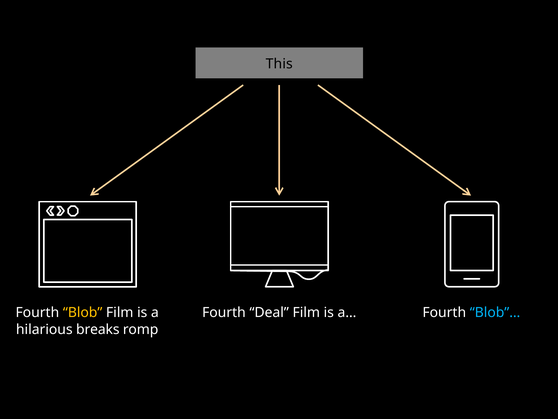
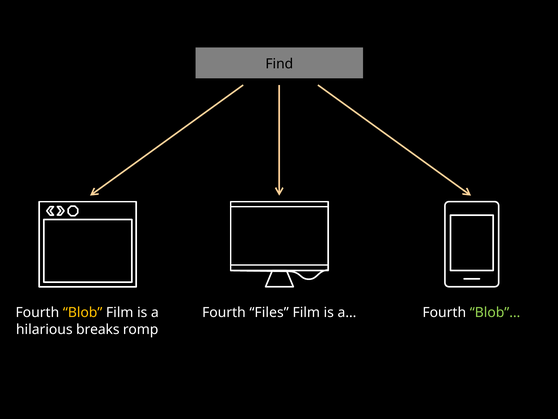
This: This -> Find (279, 64)
Deal: Deal -> Files (269, 312)
Blob”… colour: light blue -> light green (495, 312)
